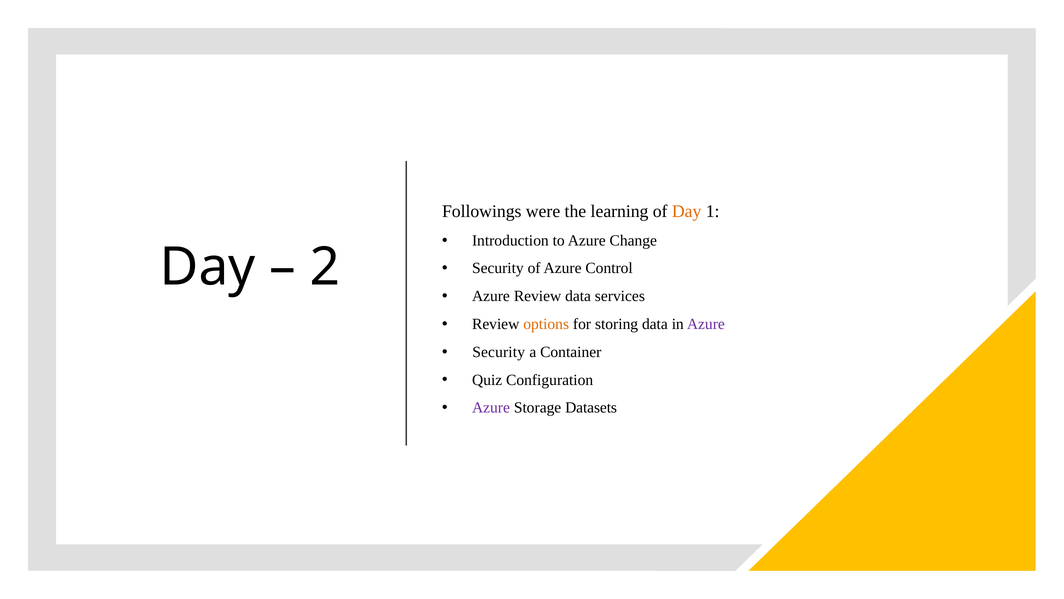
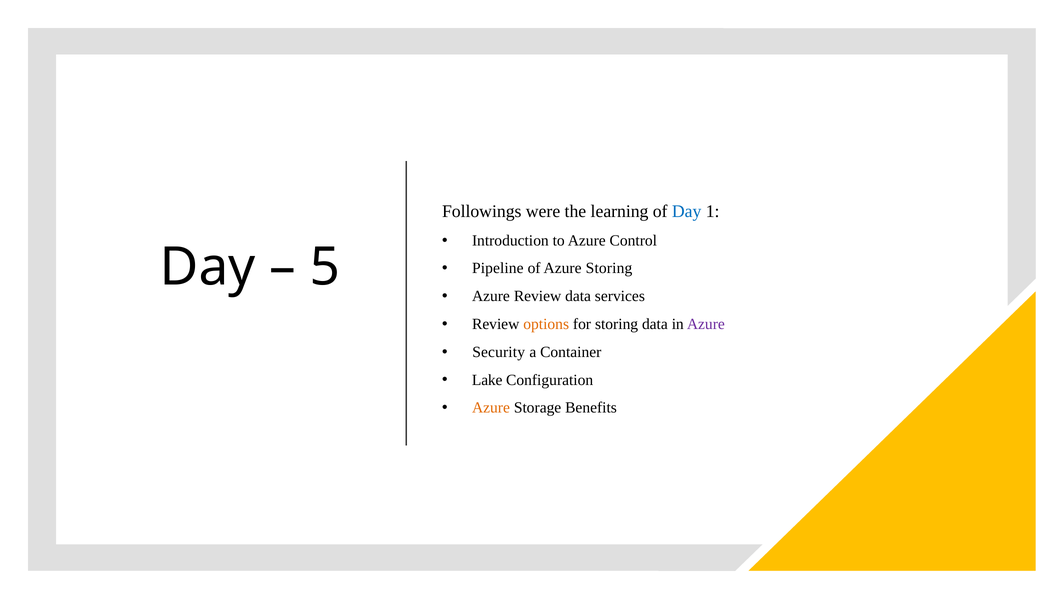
Day colour: orange -> blue (687, 211)
Change: Change -> Control (633, 240)
2: 2 -> 5 (325, 267)
Security: Security -> Pipeline (498, 268)
Azure Control: Control -> Storing (609, 268)
Quiz: Quiz -> Lake (487, 380)
Azure colour: purple -> orange (491, 407)
Datasets: Datasets -> Benefits (591, 407)
